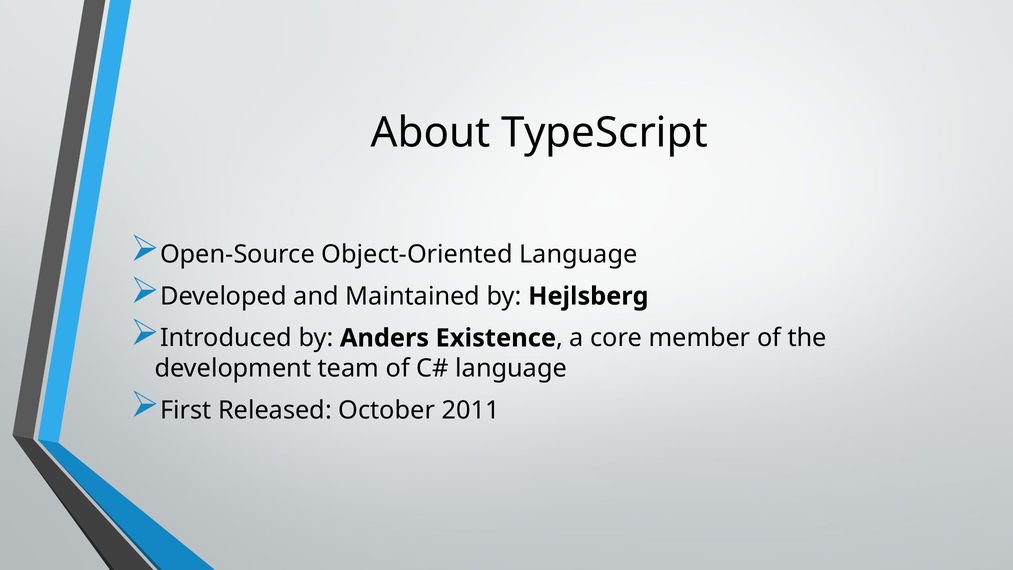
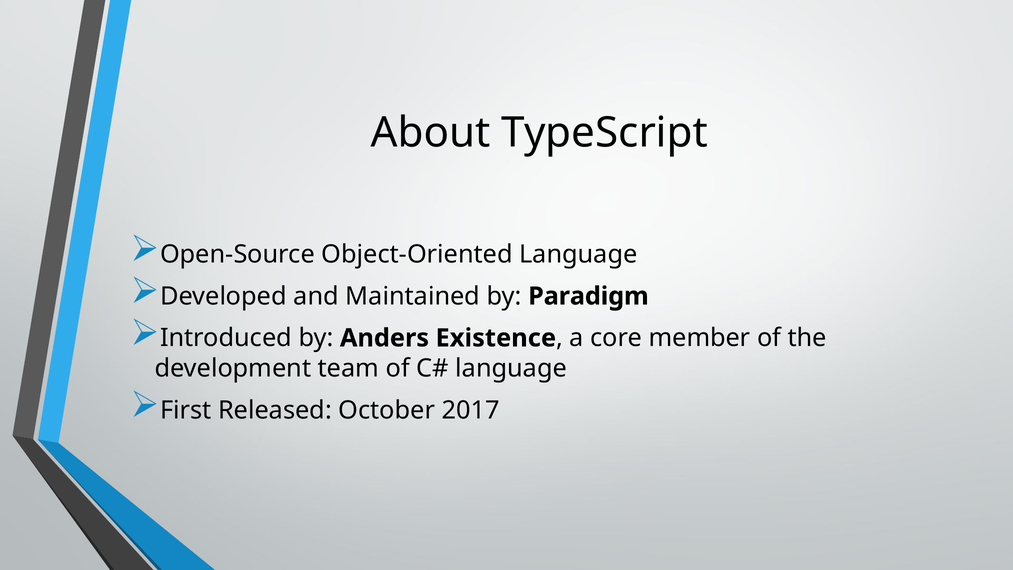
Hejlsberg: Hejlsberg -> Paradigm (588, 296)
2011: 2011 -> 2017 (471, 410)
